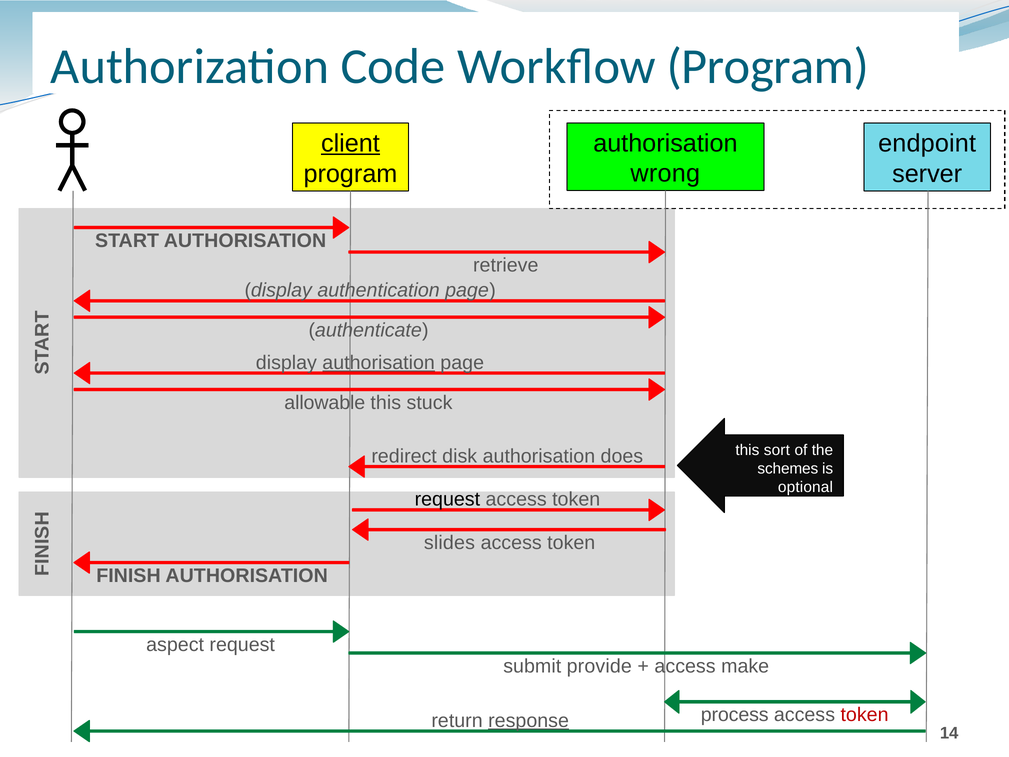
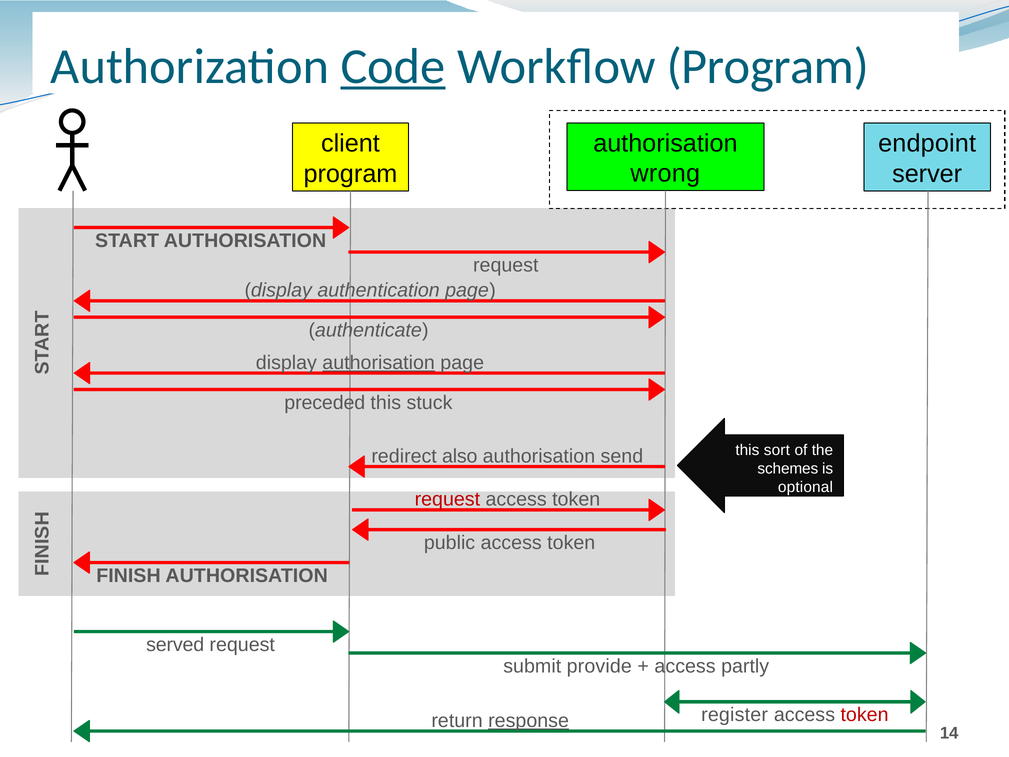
Code underline: none -> present (393, 66)
client underline: present -> none (350, 143)
retrieve: retrieve -> request (506, 265)
allowable: allowable -> preceded (325, 402)
disk: disk -> also (460, 456)
does: does -> send (622, 456)
request colour: black -> red (447, 499)
slides: slides -> public (450, 543)
aspect: aspect -> served (175, 644)
make: make -> partly (745, 666)
process: process -> register (735, 715)
